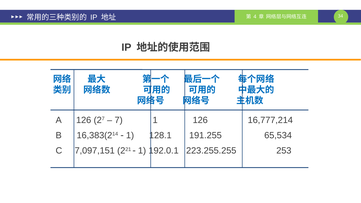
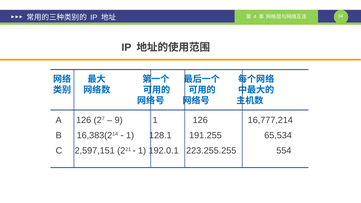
7: 7 -> 9 (119, 120)
7,097,151: 7,097,151 -> 2,597,151 (95, 151)
253: 253 -> 554 (284, 151)
